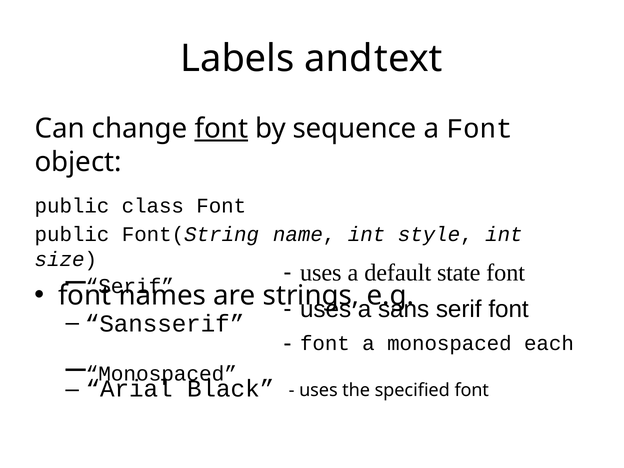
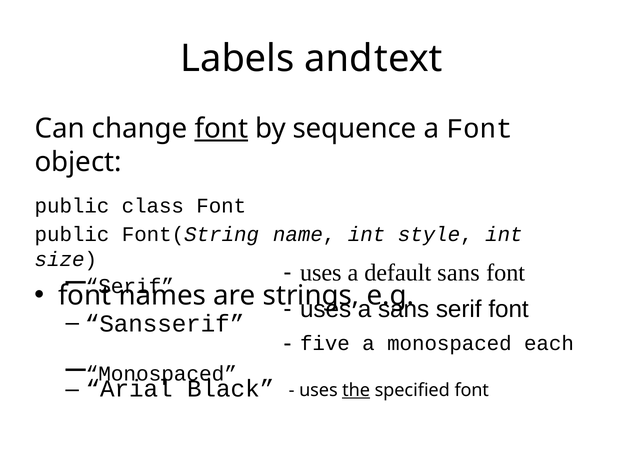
default state: state -> sans (458, 273)
font: font -> five (325, 343)
the underline: none -> present (356, 390)
